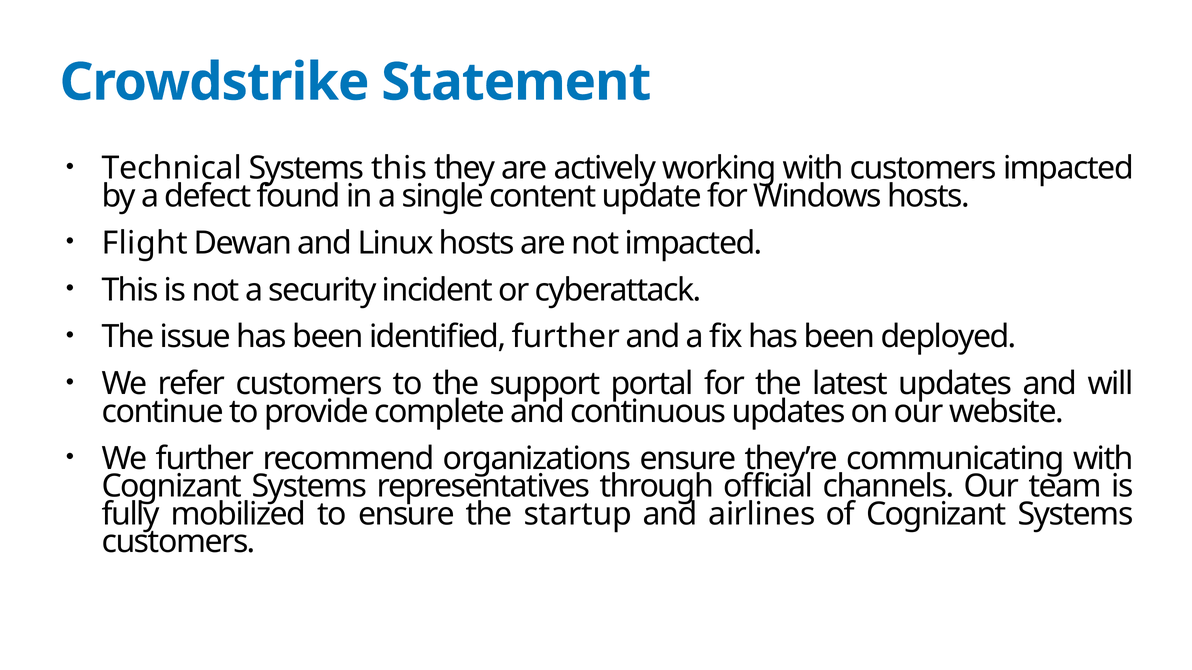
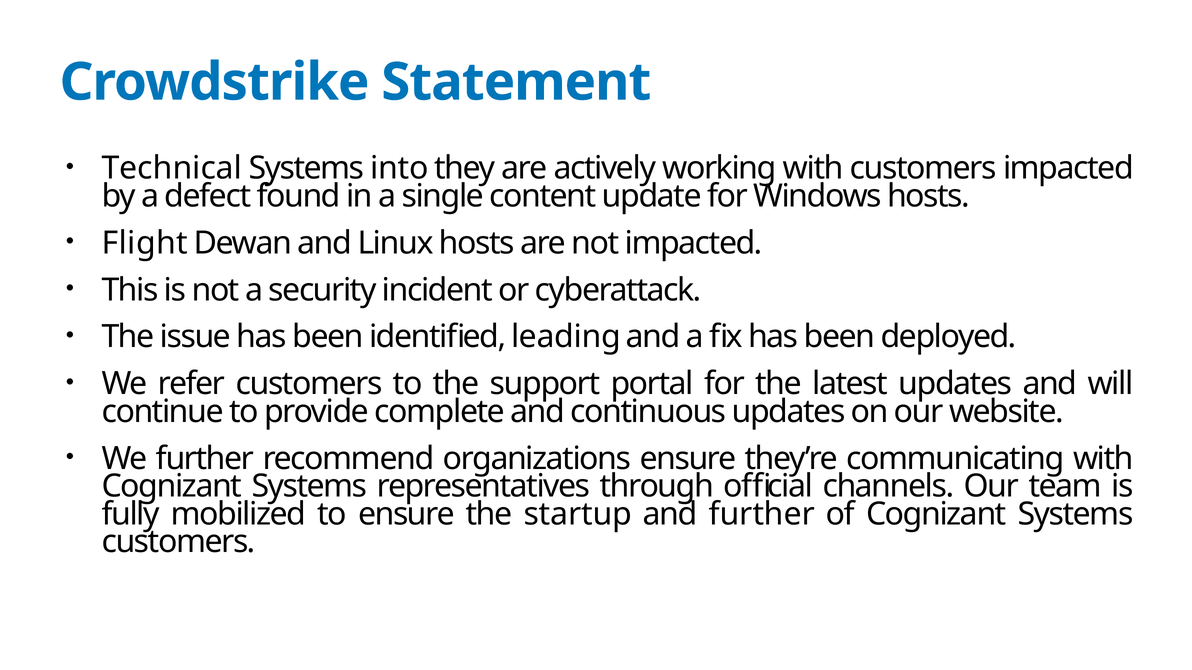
Systems this: this -> into (399, 168)
identified further: further -> leading (566, 337)
and airlines: airlines -> further (762, 514)
